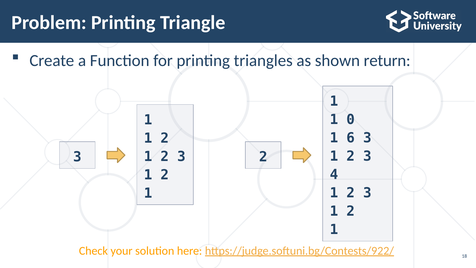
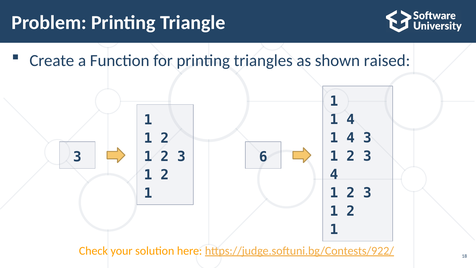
return: return -> raised (387, 60)
0: 0 -> 4 (351, 120)
6: 6 -> 4 (351, 138)
3 2: 2 -> 6 (263, 157)
